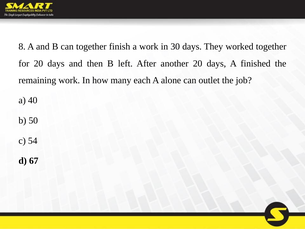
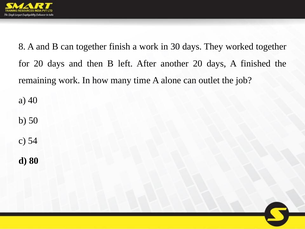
each: each -> time (142, 80)
67: 67 -> 80 (34, 161)
